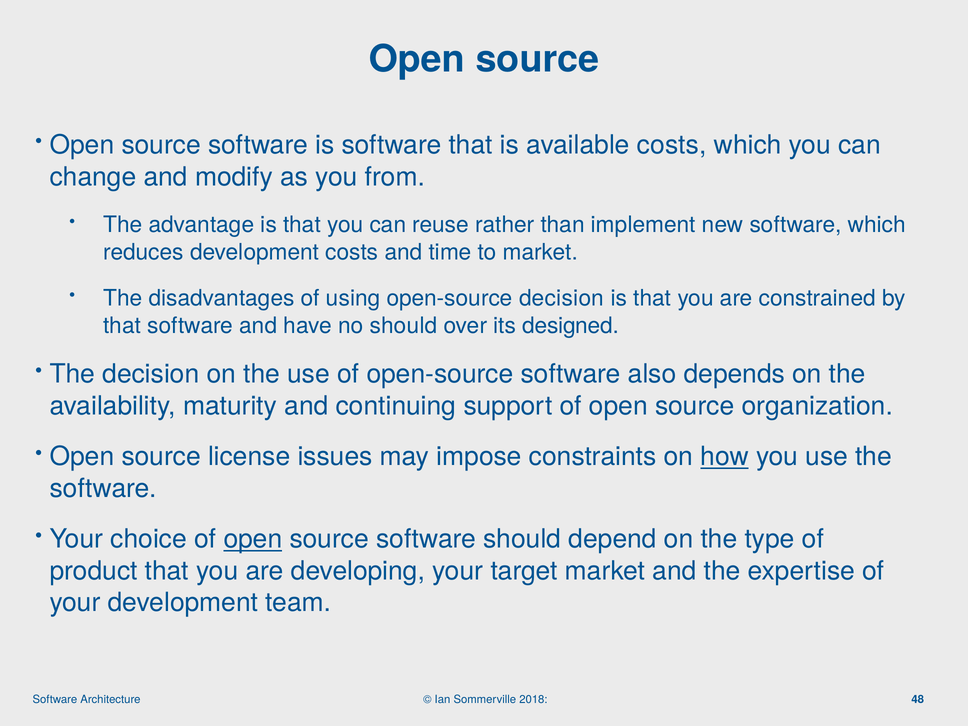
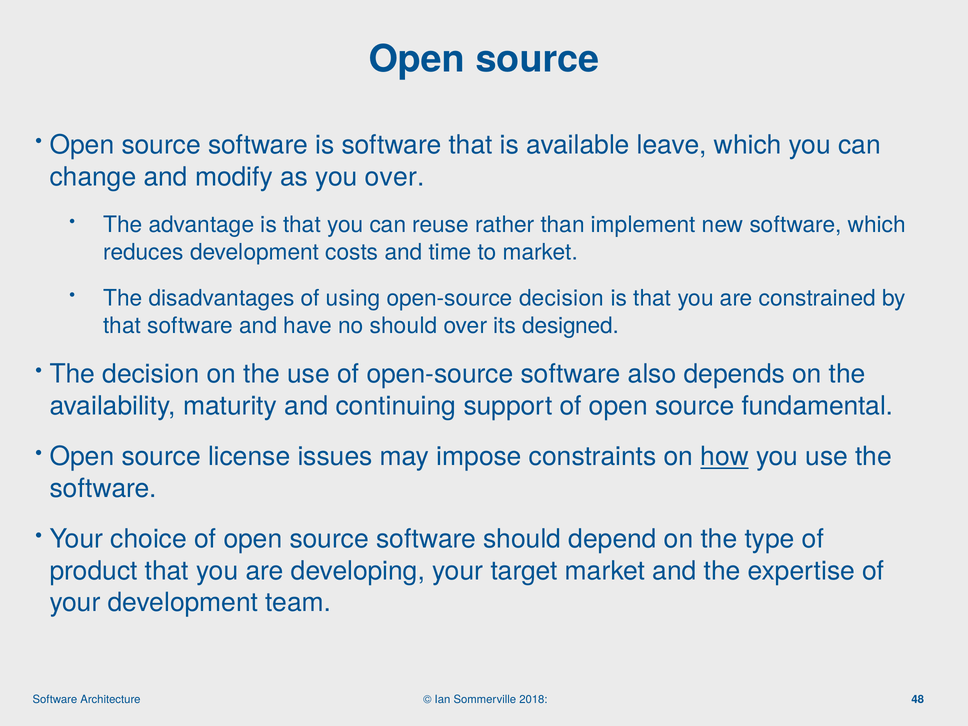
available costs: costs -> leave (672, 145)
you from: from -> over (395, 177)
organization: organization -> fundamental (817, 406)
open underline: present -> none (253, 539)
